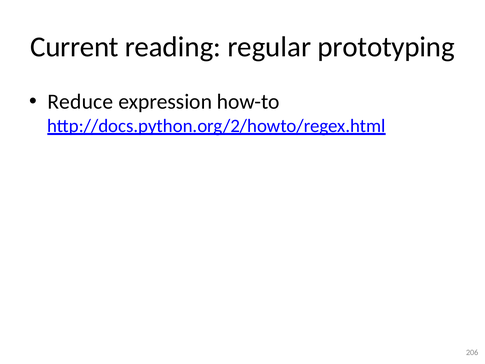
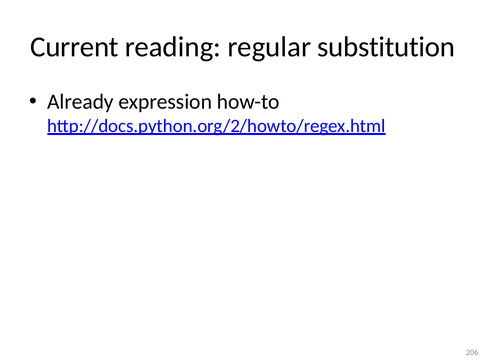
prototyping: prototyping -> substitution (386, 47)
Reduce: Reduce -> Already (81, 102)
